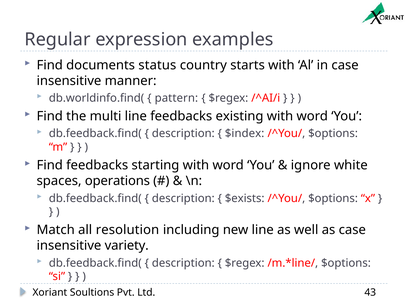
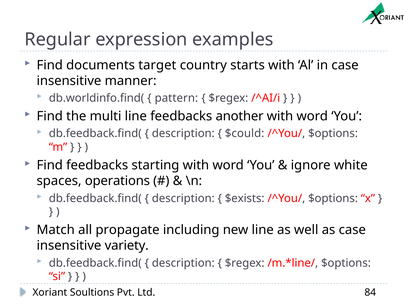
status: status -> target (157, 65)
existing: existing -> another (240, 116)
$index: $index -> $could (245, 134)
resolution: resolution -> propagate (128, 230)
43: 43 -> 84 (370, 292)
